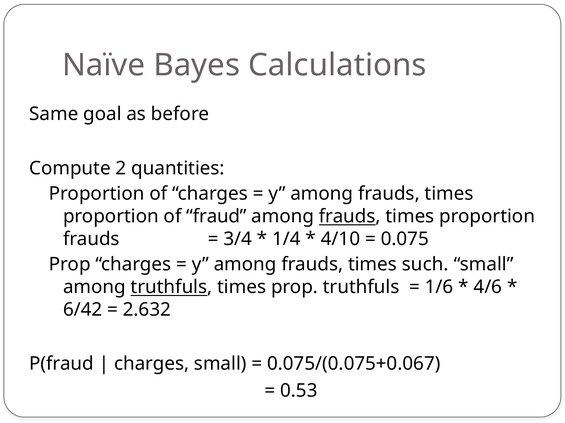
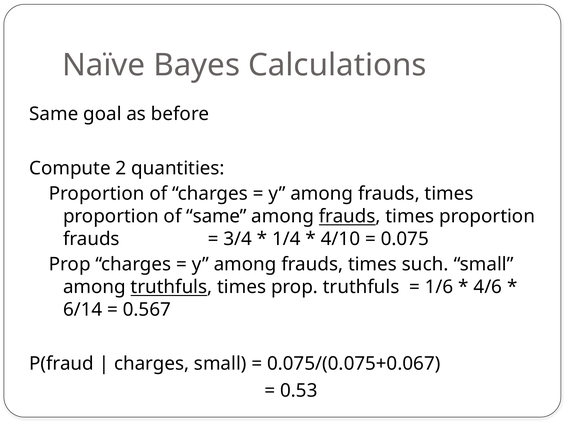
of fraud: fraud -> same (216, 217)
6/42: 6/42 -> 6/14 (83, 310)
2.632: 2.632 -> 0.567 (147, 310)
